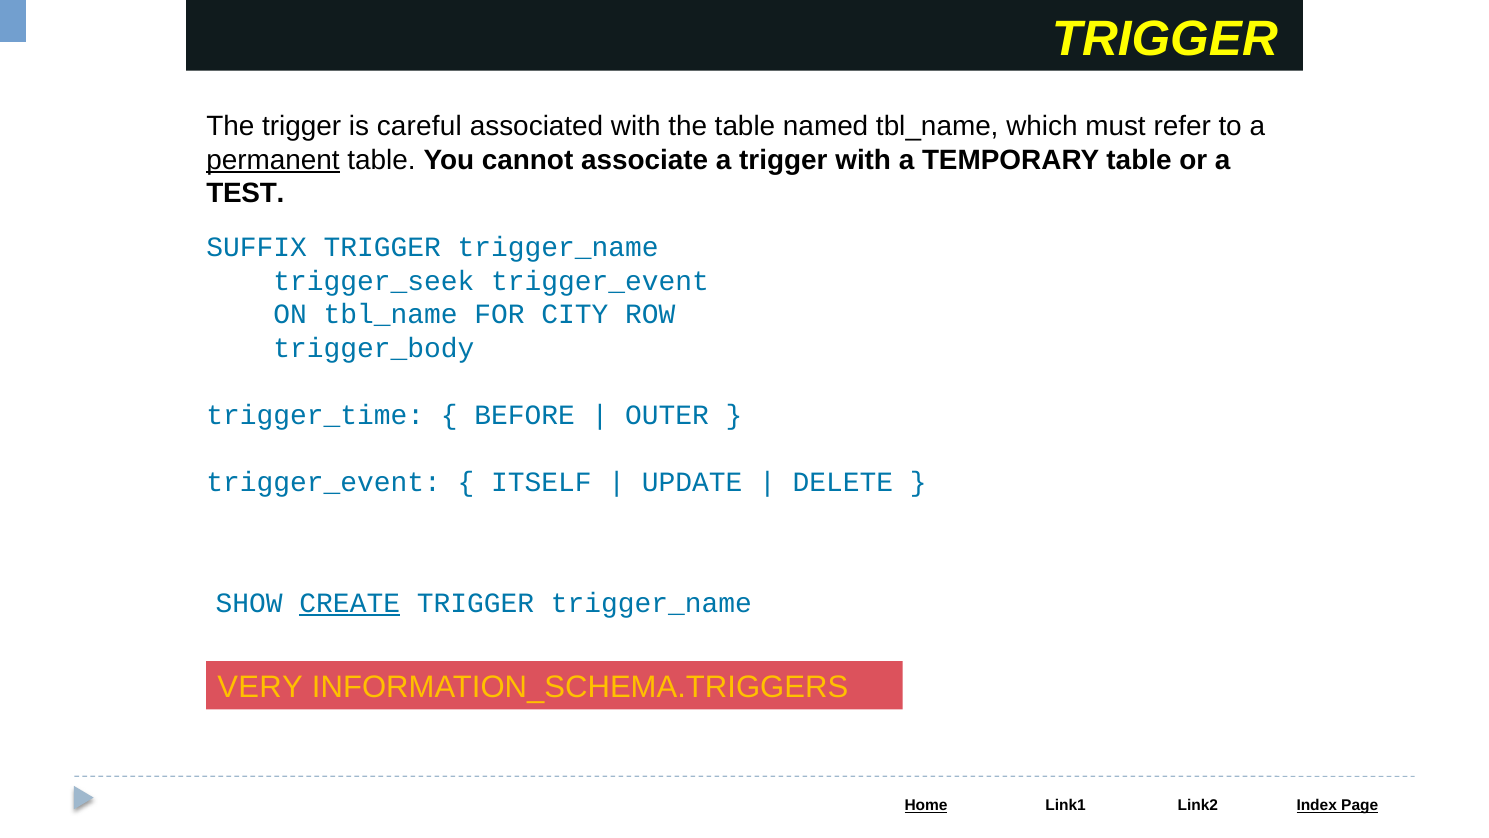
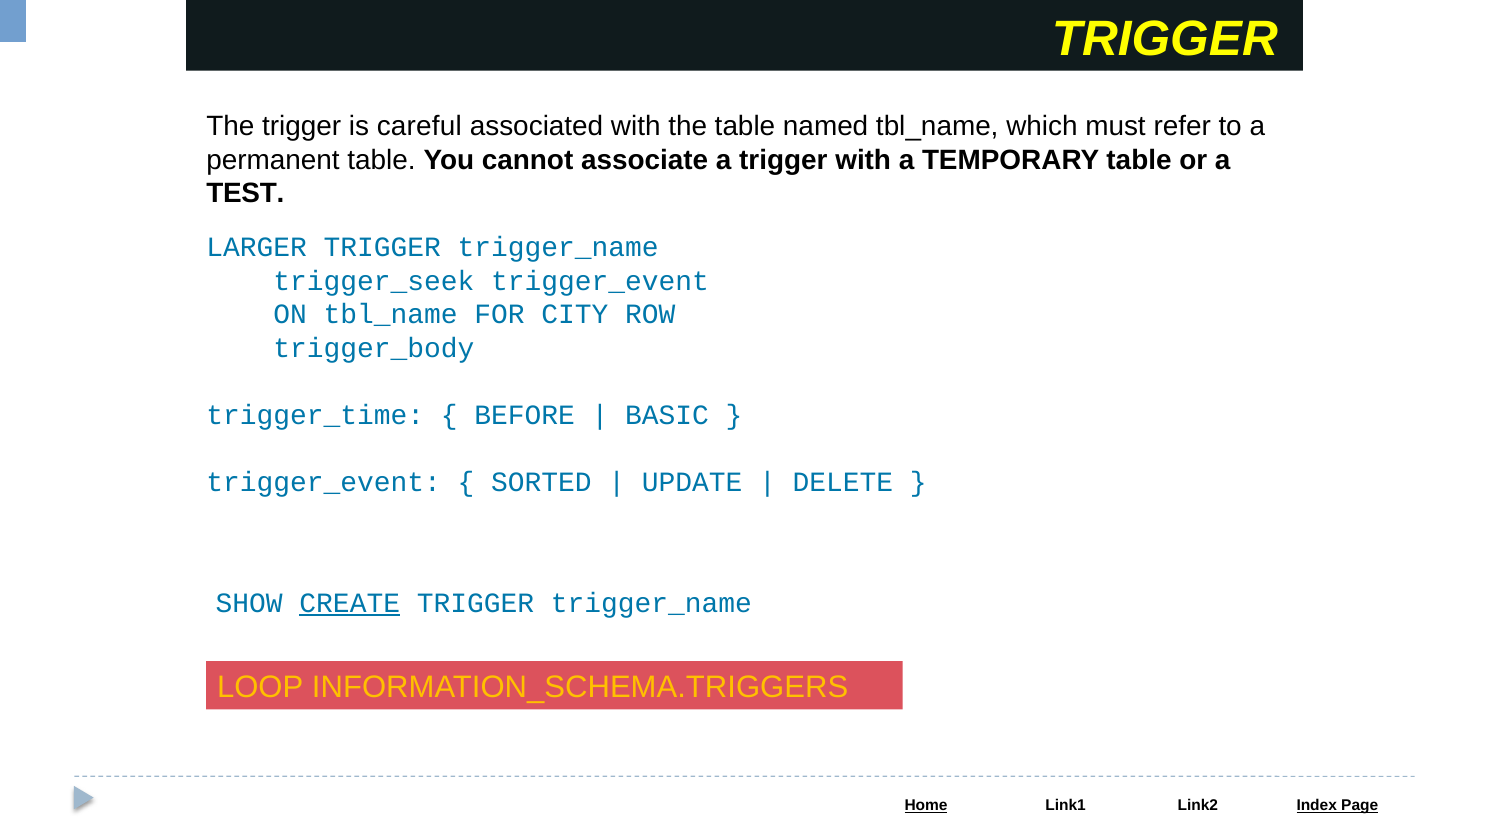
permanent underline: present -> none (273, 160)
SUFFIX: SUFFIX -> LARGER (257, 248)
OUTER: OUTER -> BASIC (667, 415)
ITSELF: ITSELF -> SORTED (541, 482)
VERY: VERY -> LOOP (260, 687)
